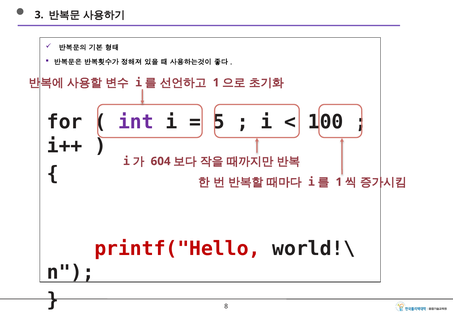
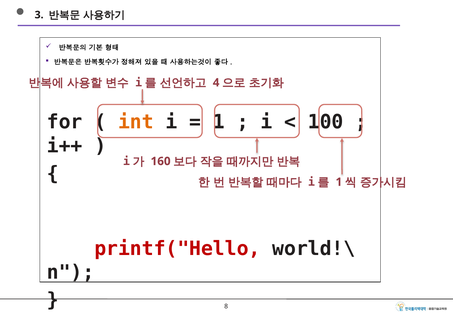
1: 1 -> 4 (216, 83)
int colour: purple -> orange (136, 122)
5: 5 -> 1 (219, 122)
604: 604 -> 160 (161, 161)
